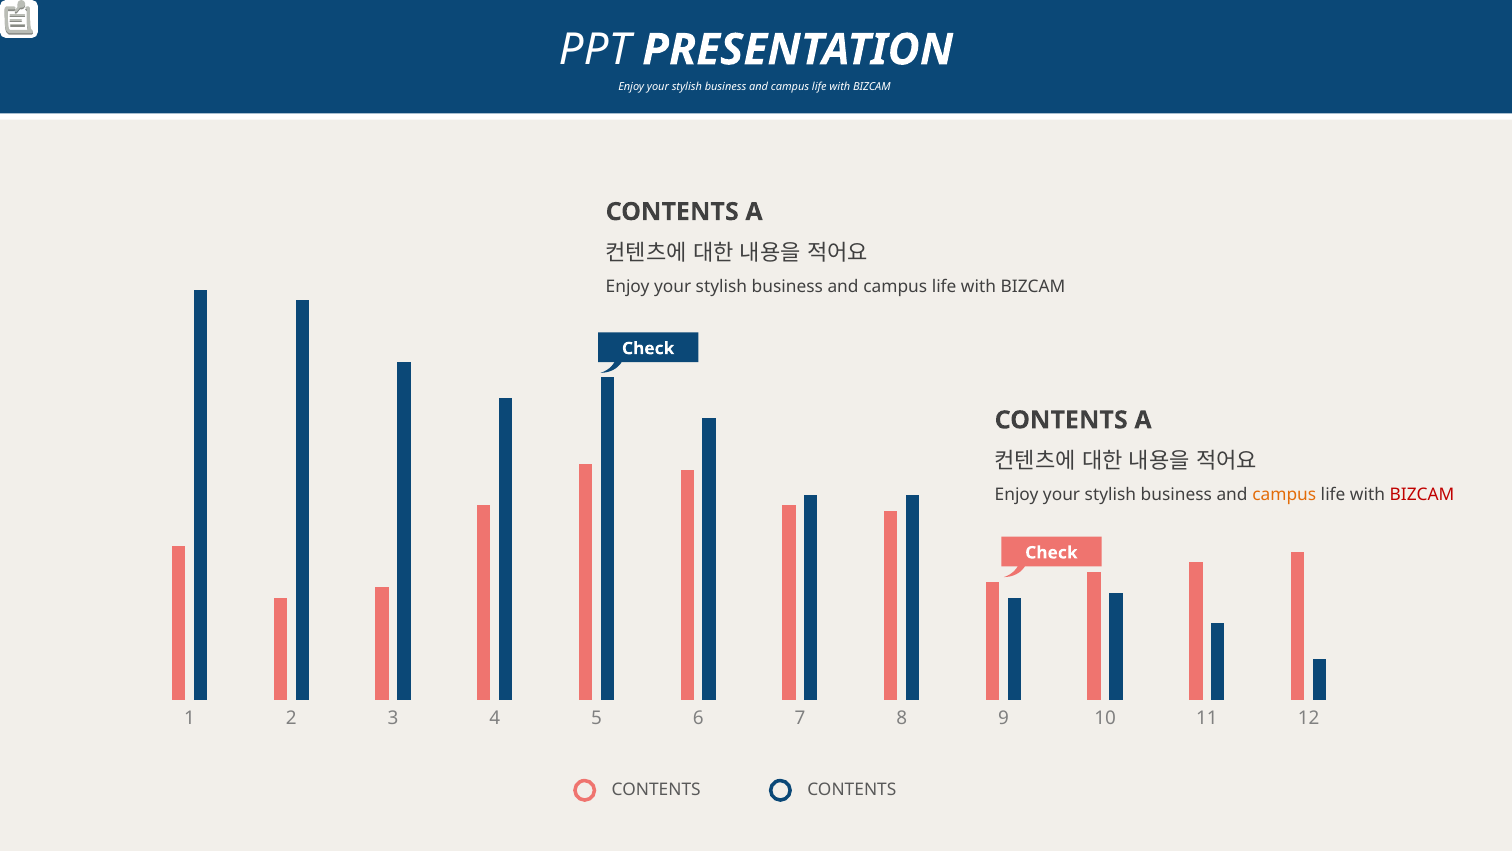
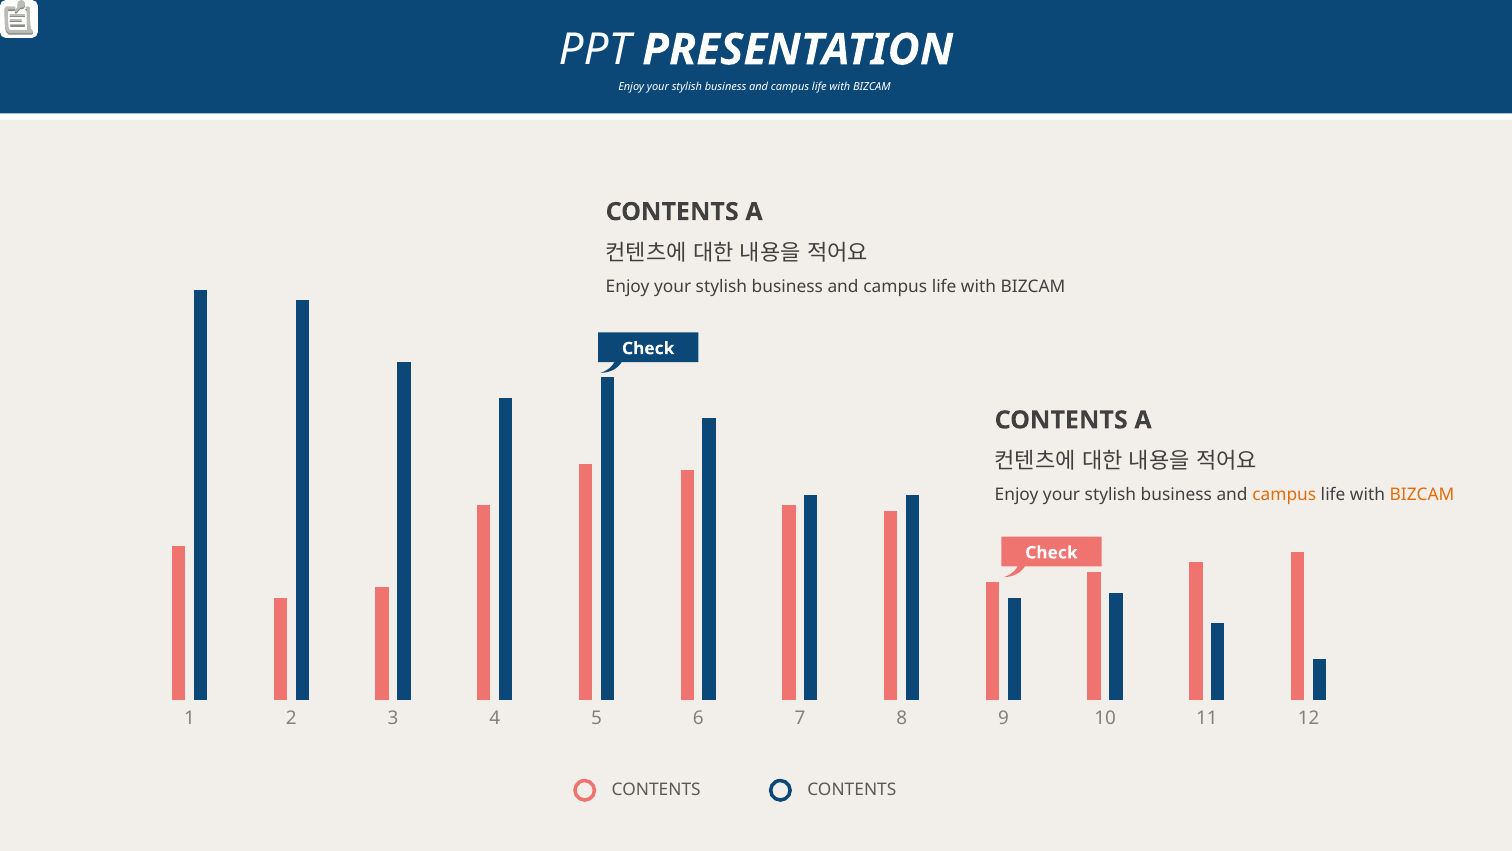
BIZCAM colour: red -> orange (1422, 495)
